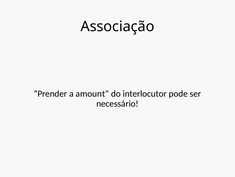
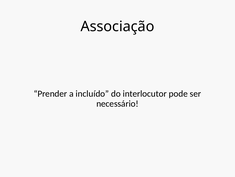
amount: amount -> incluído (92, 93)
